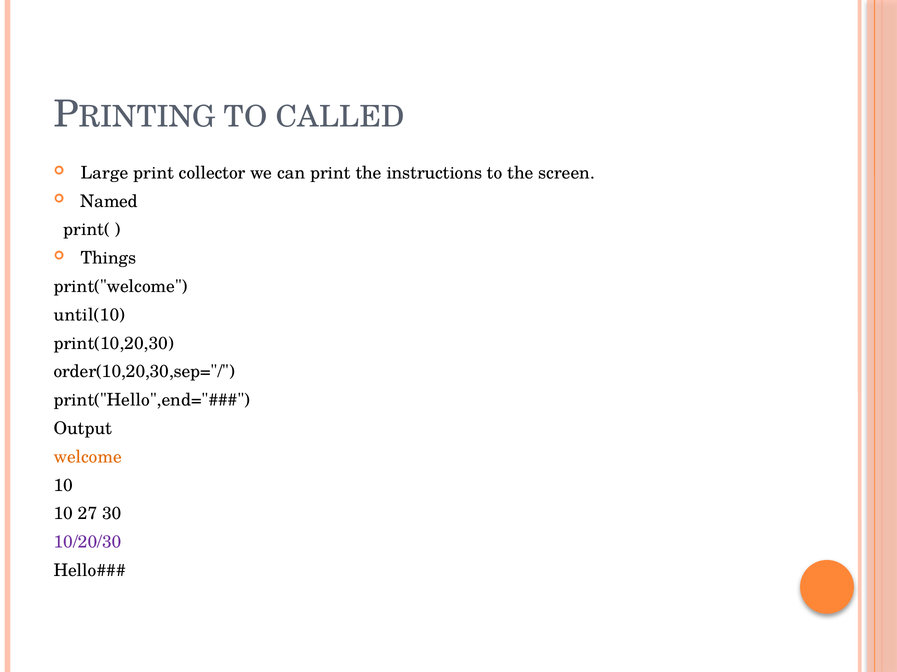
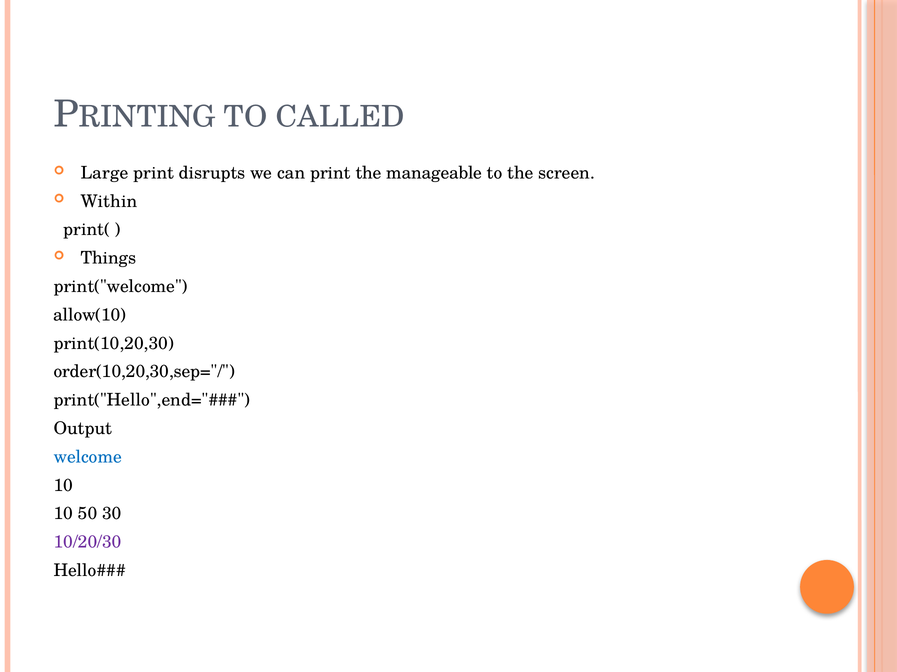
collector: collector -> disrupts (212, 173)
instructions: instructions -> manageable (434, 173)
Named: Named -> Within (109, 202)
until(10: until(10 -> allow(10 (90, 315)
welcome colour: orange -> blue (88, 457)
27: 27 -> 50 (88, 514)
